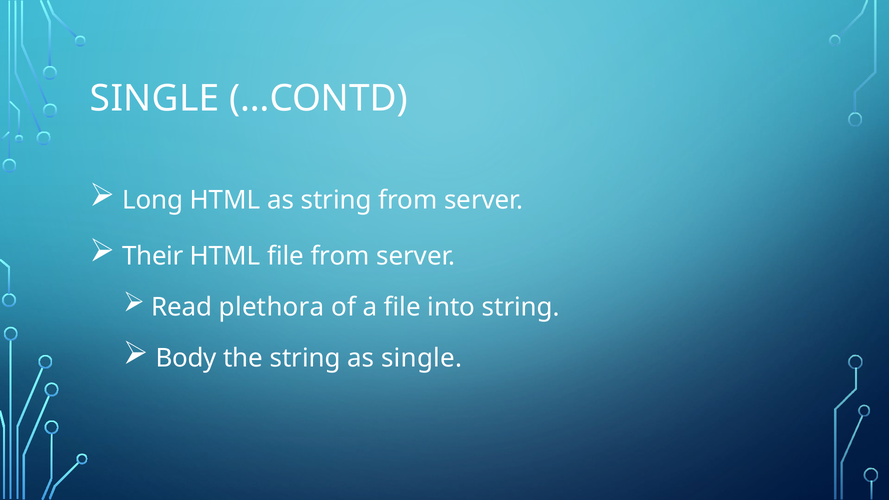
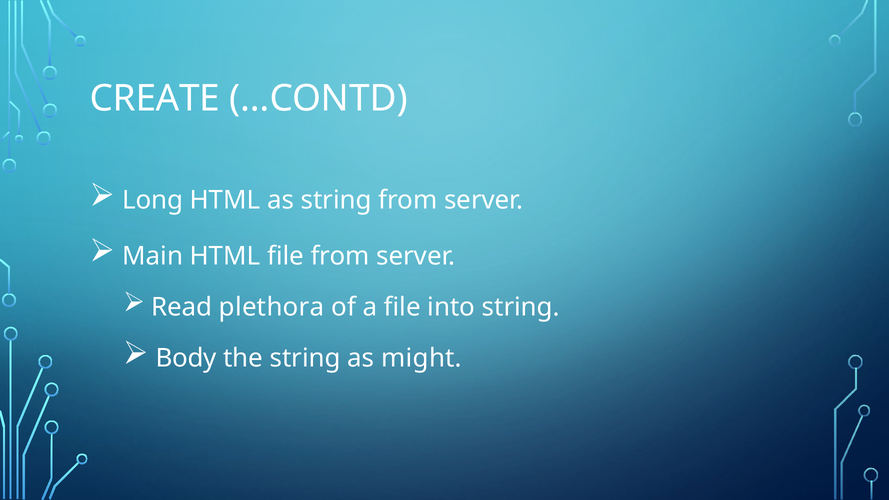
SINGLE: SINGLE -> CREATE (155, 99)
Their: Their -> Main (153, 256)
as single: single -> might (422, 358)
